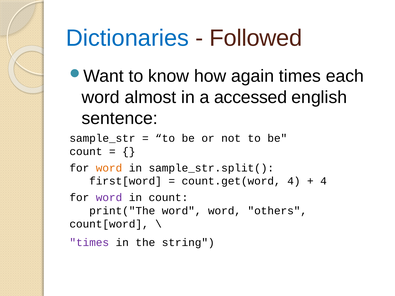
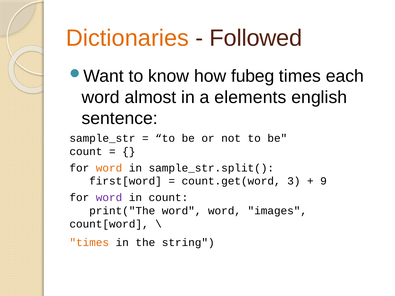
Dictionaries colour: blue -> orange (127, 38)
again: again -> fubeg (253, 76)
accessed: accessed -> elements (250, 97)
count.get(word 4: 4 -> 3 (294, 181)
4: 4 -> 9 (324, 181)
others: others -> images (277, 211)
times colour: purple -> orange (89, 243)
